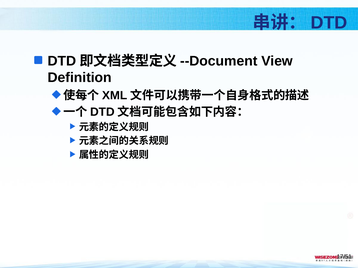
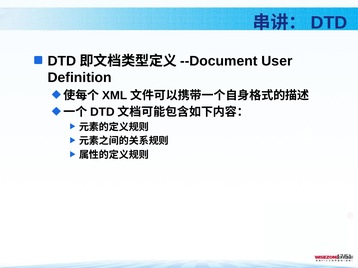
View: View -> User (277, 61)
